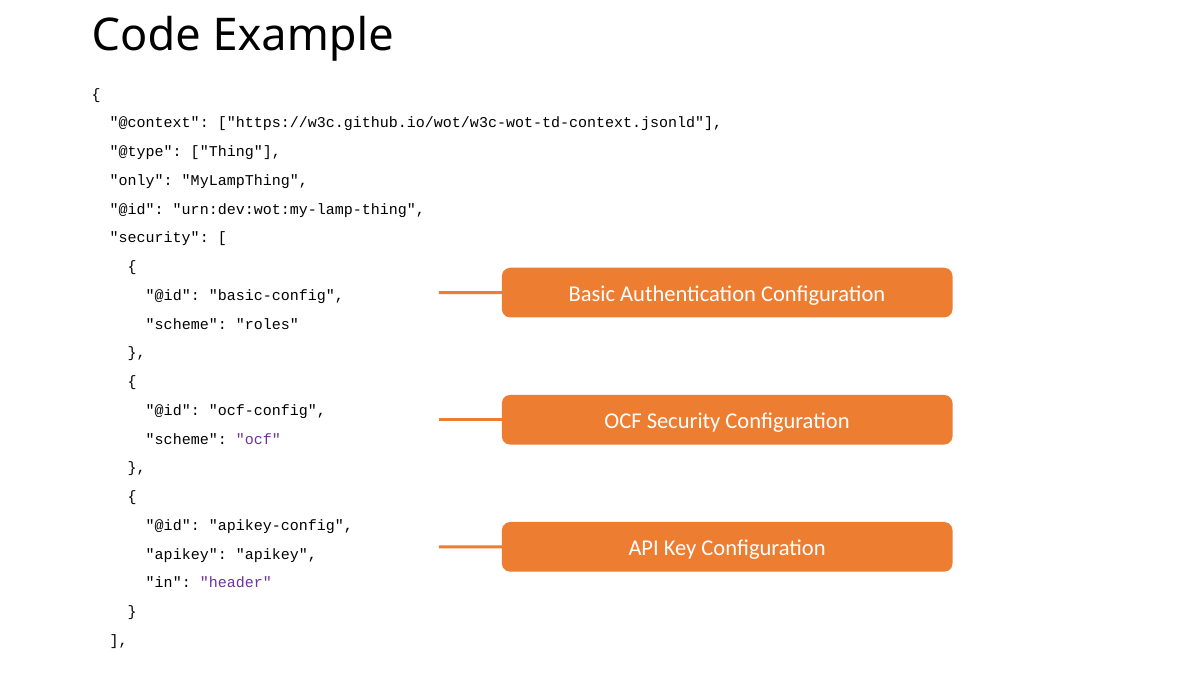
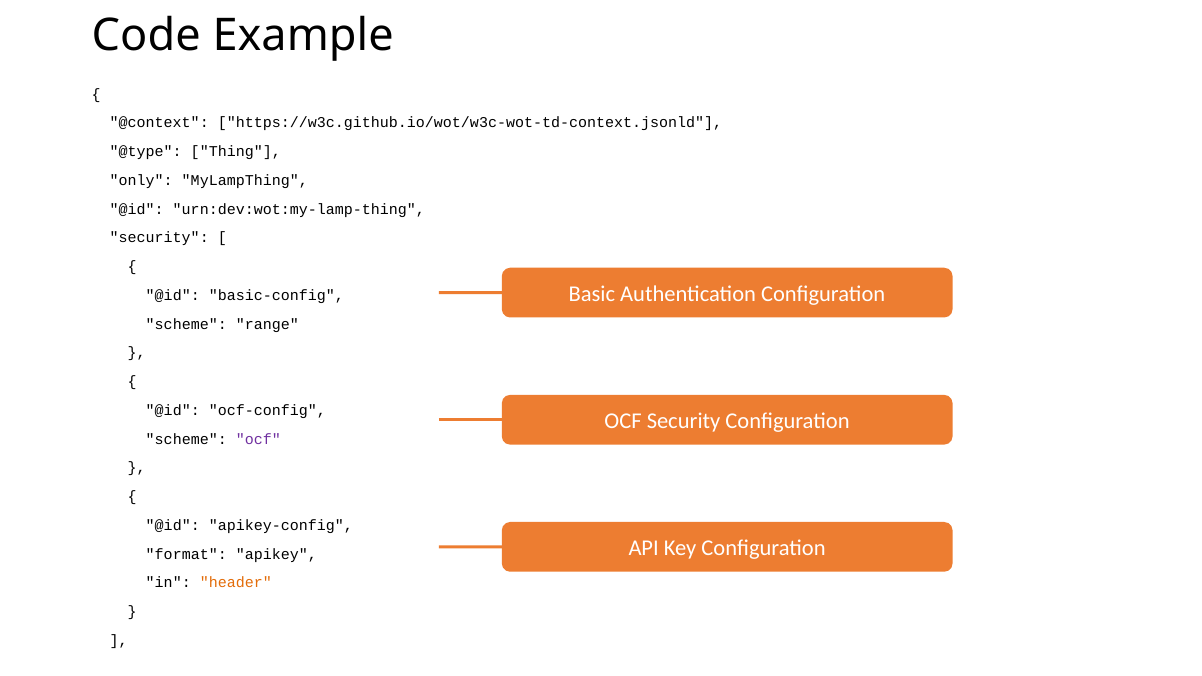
roles: roles -> range (267, 324)
apikey: apikey -> format (186, 554)
header colour: purple -> orange (236, 583)
